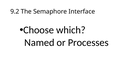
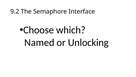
Processes: Processes -> Unlocking (88, 42)
